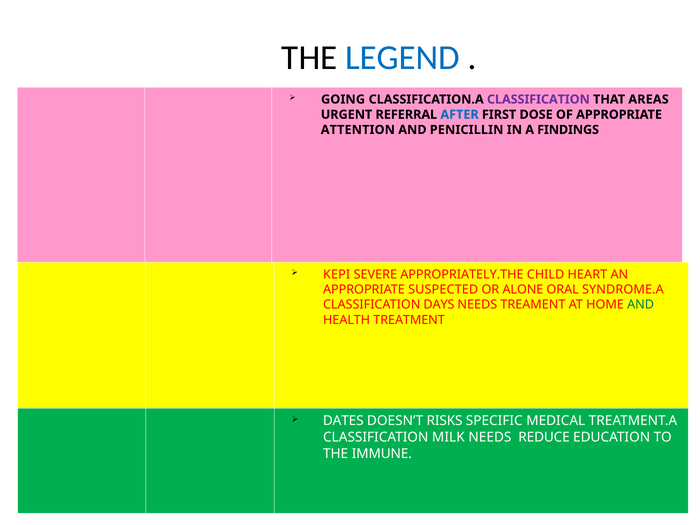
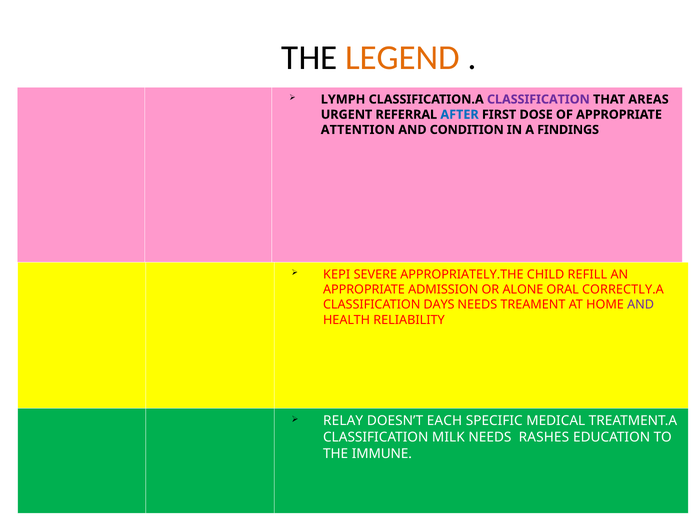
LEGEND colour: blue -> orange (403, 58)
GOING: GOING -> LYMPH (343, 99)
PENICILLIN: PENICILLIN -> CONDITION (467, 130)
HEART: HEART -> REFILL (587, 274)
SUSPECTED: SUSPECTED -> ADMISSION (443, 290)
SYNDROME.A: SYNDROME.A -> CORRECTLY.A (623, 290)
AND colour: green -> purple (641, 305)
TREATMENT: TREATMENT -> RELIABILITY (409, 320)
DATES: DATES -> RELAY (343, 421)
RISKS: RISKS -> EACH (444, 421)
REDUCE: REDUCE -> RASHES (544, 437)
